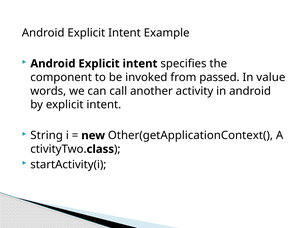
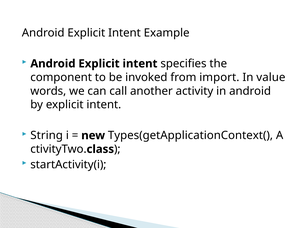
passed: passed -> import (219, 77)
Other(getApplicationContext(: Other(getApplicationContext( -> Types(getApplicationContext( (190, 135)
